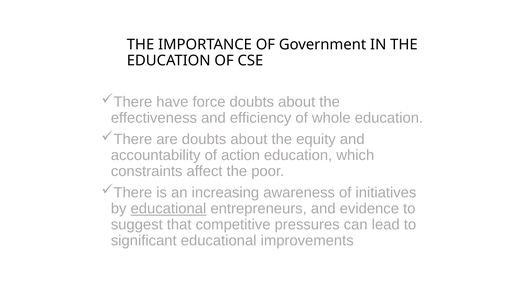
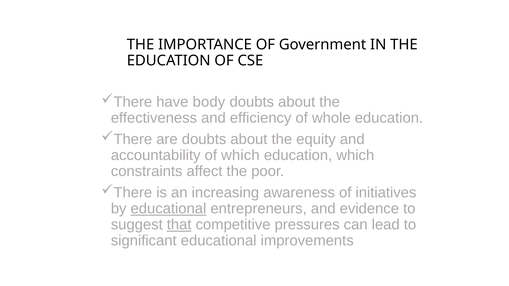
force: force -> body (209, 102)
of action: action -> which (240, 156)
that underline: none -> present (179, 225)
